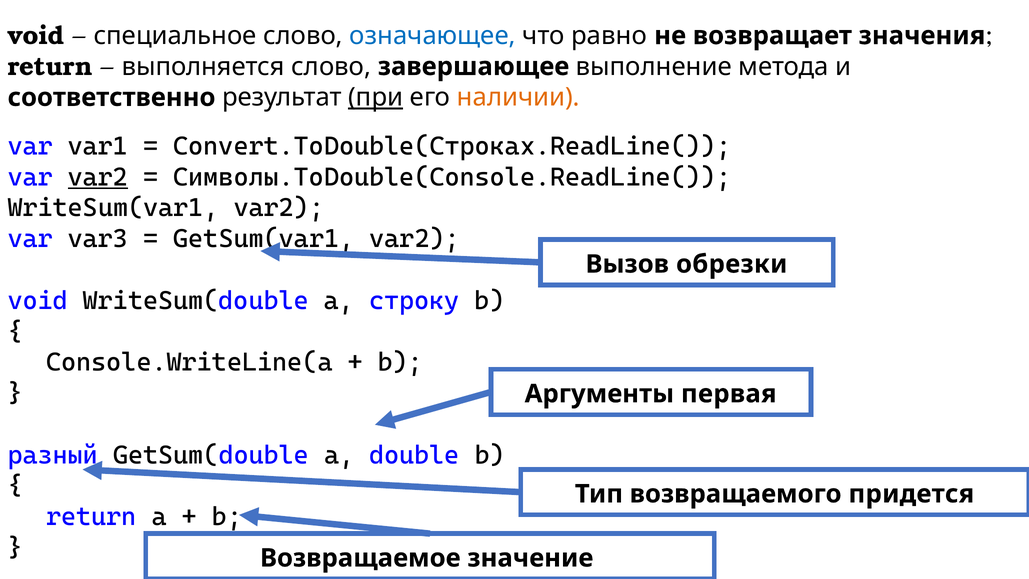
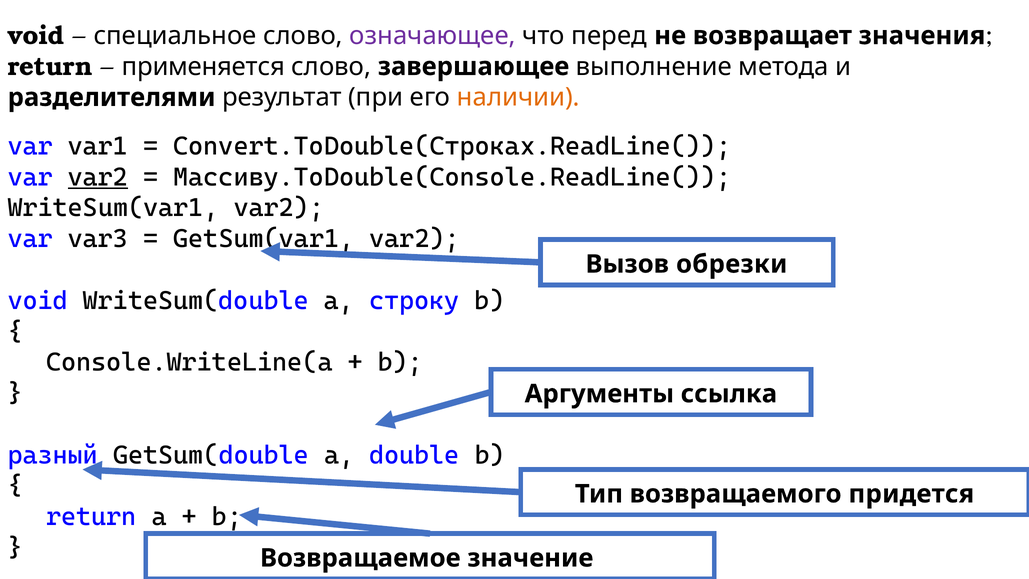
означающее colour: blue -> purple (433, 36)
равно: равно -> перед (609, 36)
выполняется: выполняется -> применяется (203, 67)
соответственно: соответственно -> разделителями (112, 97)
при underline: present -> none (376, 97)
Символы.ToDouble(Console.ReadLine(: Символы.ToDouble(Console.ReadLine( -> Массиву.ToDouble(Console.ReadLine( (452, 177)
первая: первая -> ссылка (729, 394)
